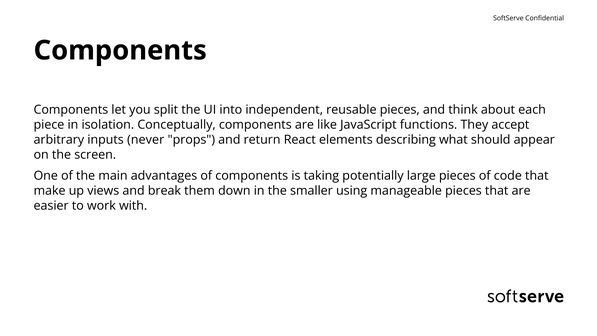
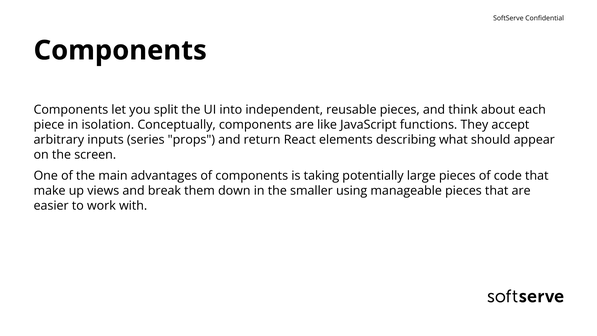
never: never -> series (146, 140)
